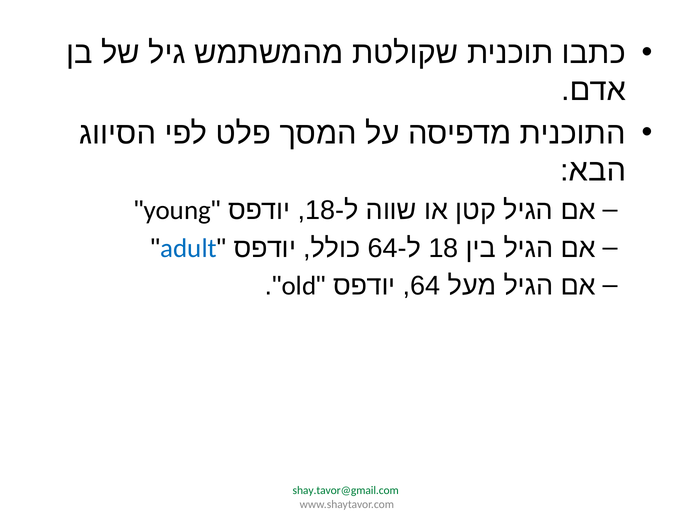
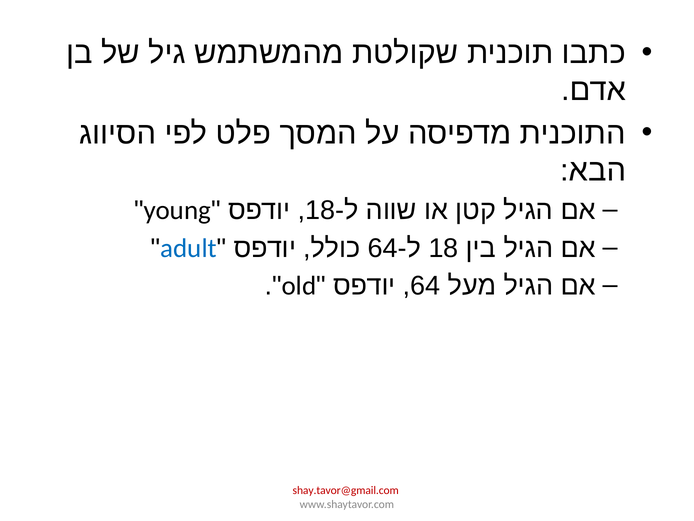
shay.tavor@gmail.com colour: green -> red (346, 490)
